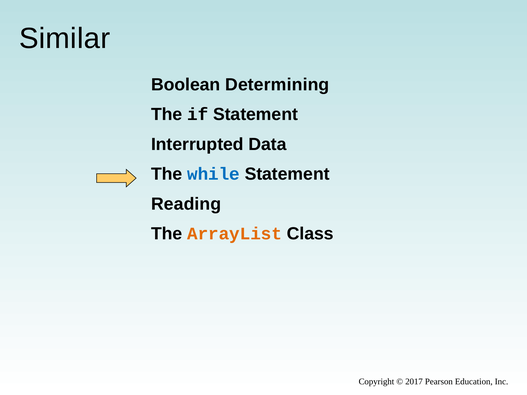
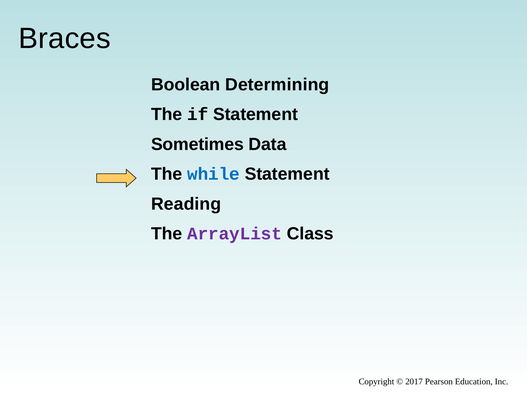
Similar: Similar -> Braces (65, 38)
Interrupted: Interrupted -> Sometimes (197, 144)
ArrayList colour: orange -> purple (235, 234)
